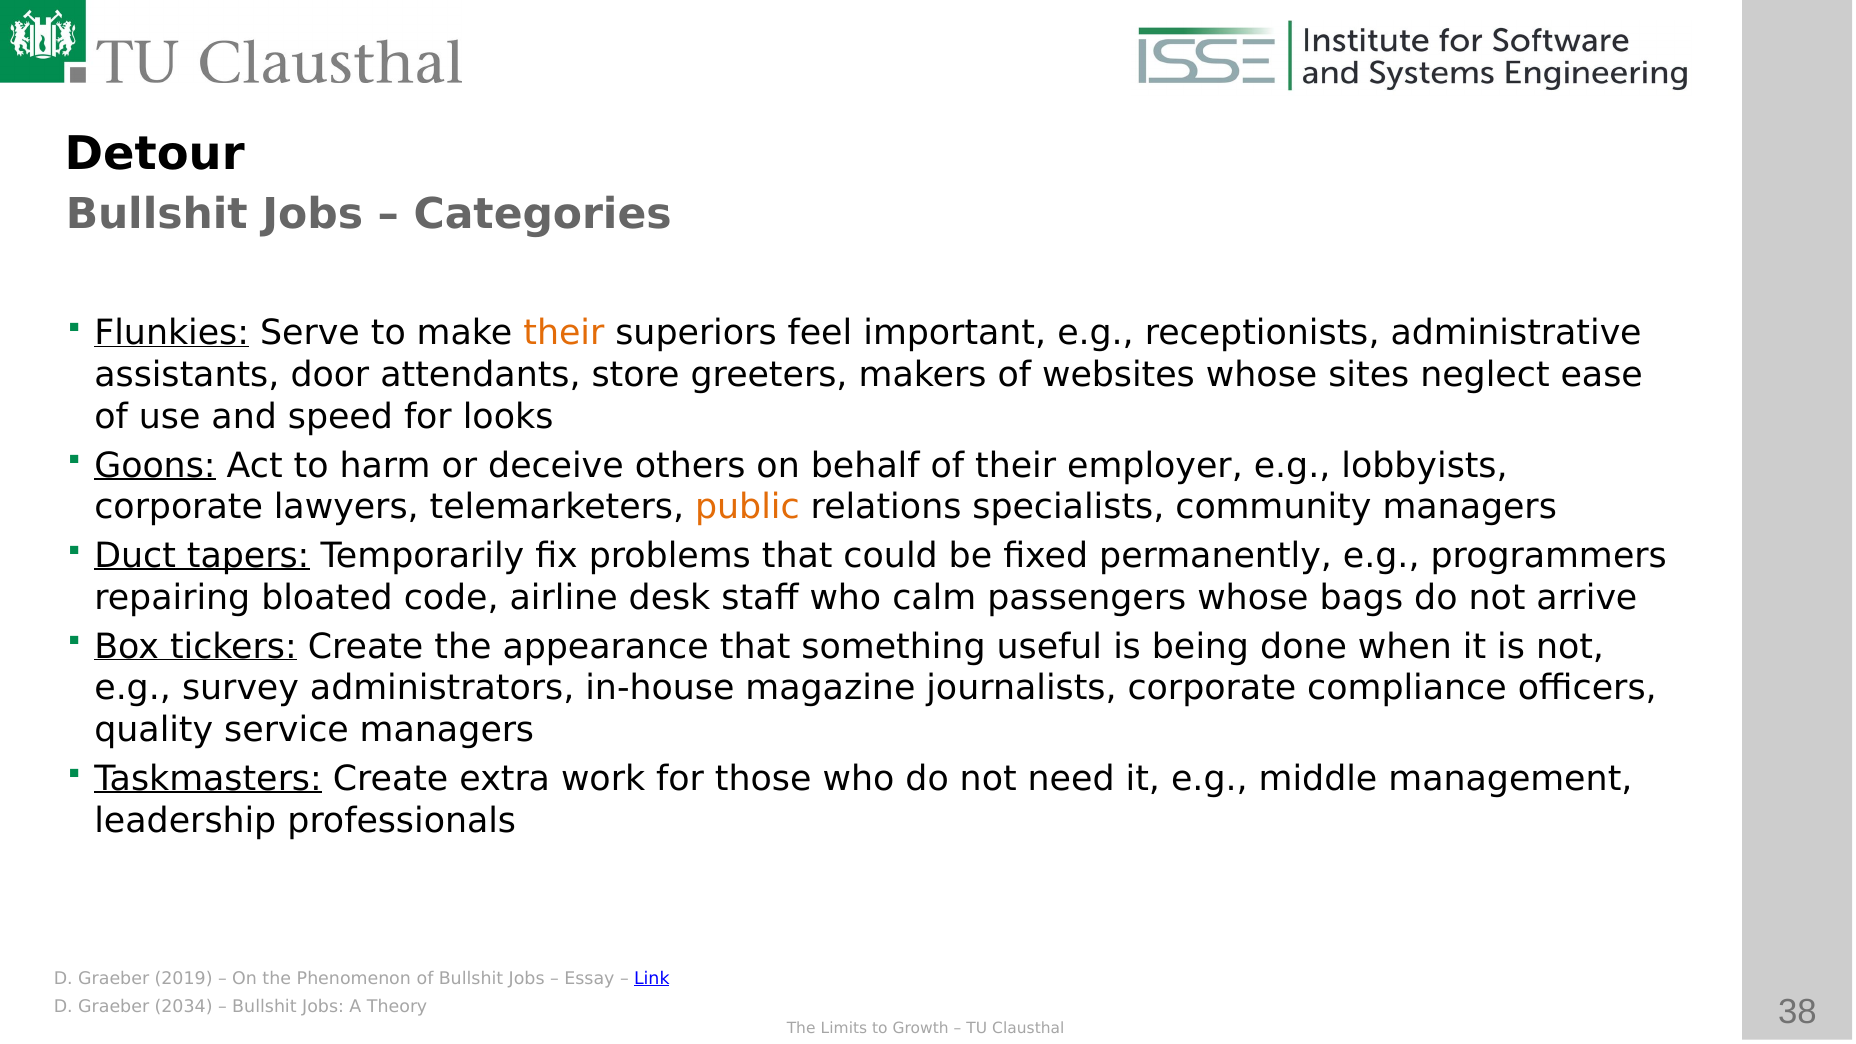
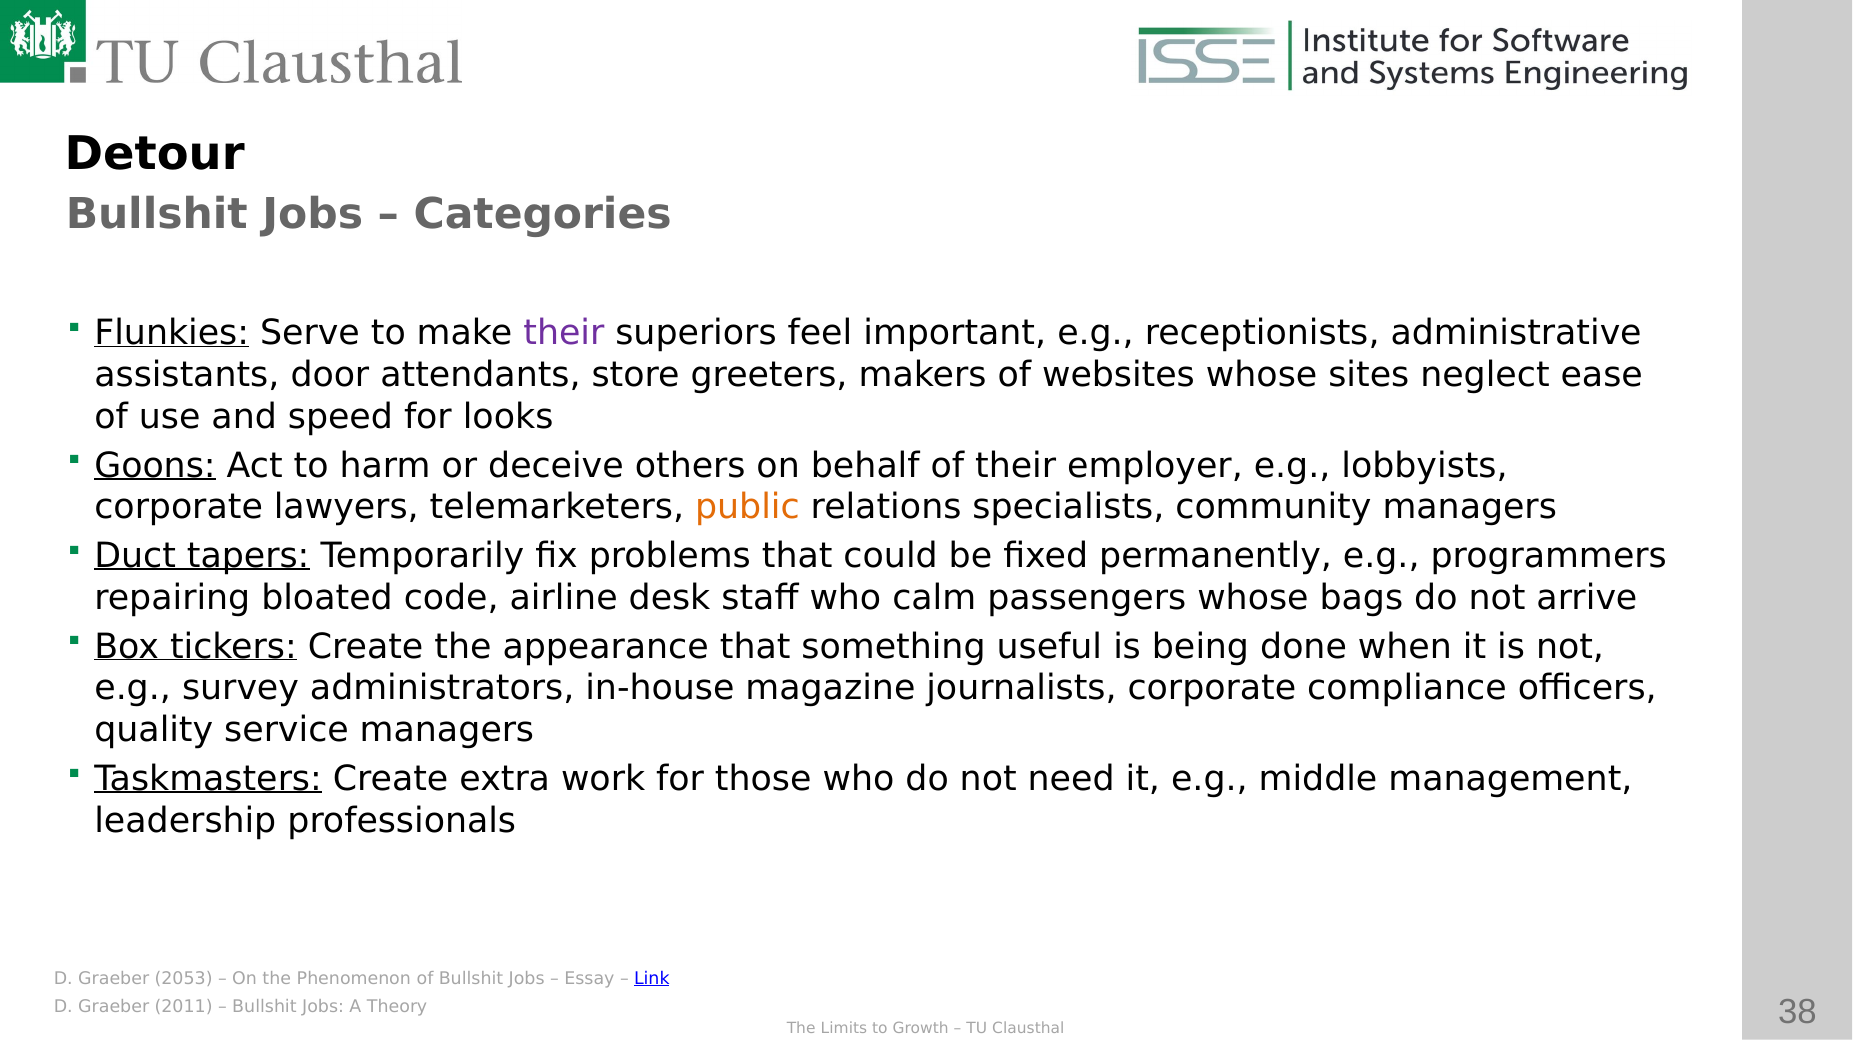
their colour: orange -> purple (564, 333)
2019: 2019 -> 2053 (184, 979)
2034: 2034 -> 2011 (184, 1007)
